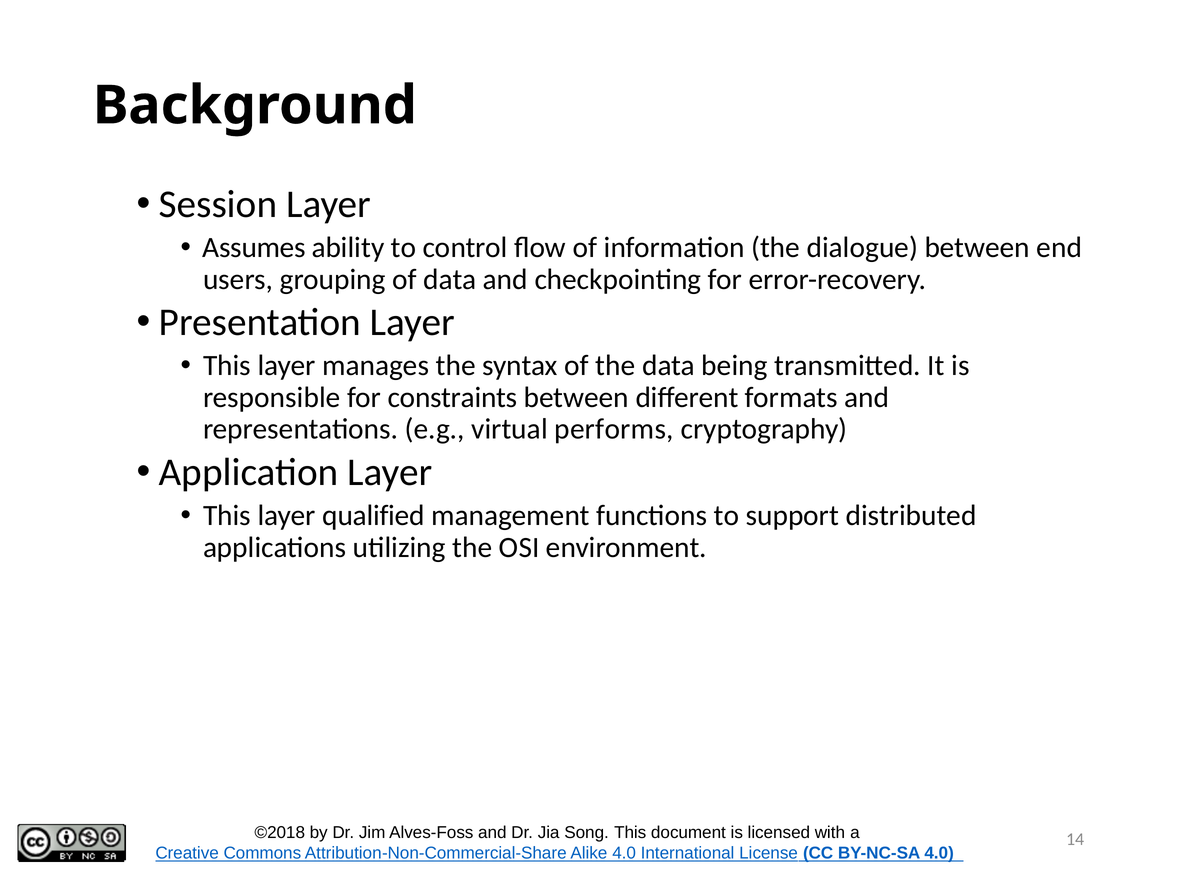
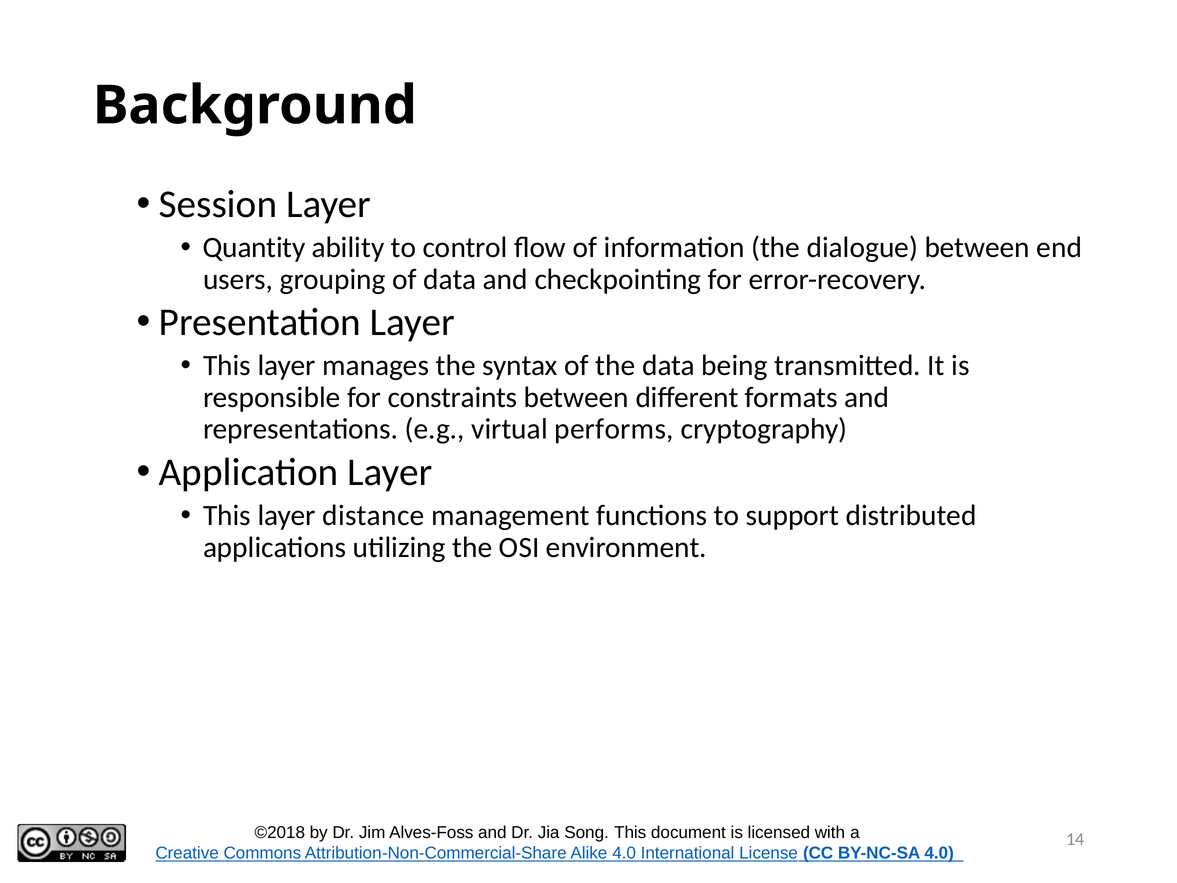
Assumes: Assumes -> Quantity (254, 247)
qualified: qualified -> distance (373, 516)
